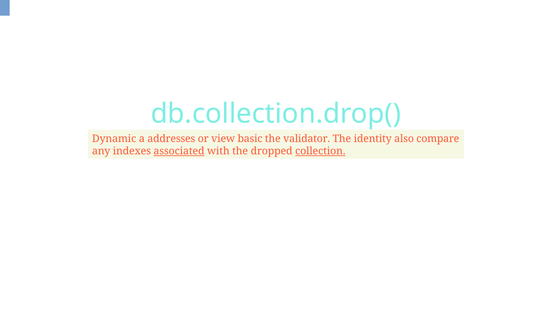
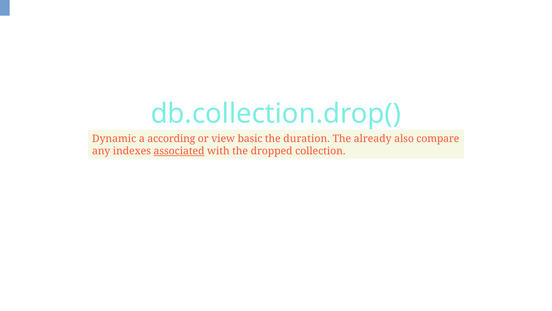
addresses: addresses -> according (171, 139)
validator: validator -> duration (307, 139)
identity: identity -> already (373, 139)
collection underline: present -> none (320, 151)
